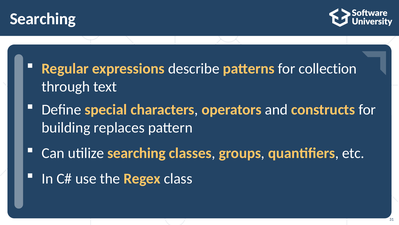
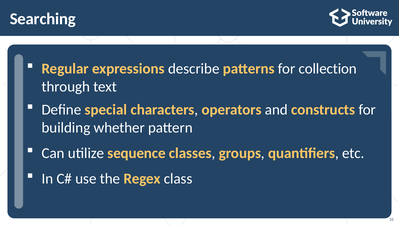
replaces: replaces -> whether (119, 127)
utilize searching: searching -> sequence (137, 153)
